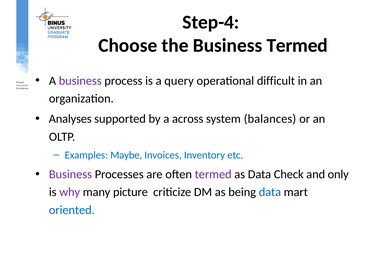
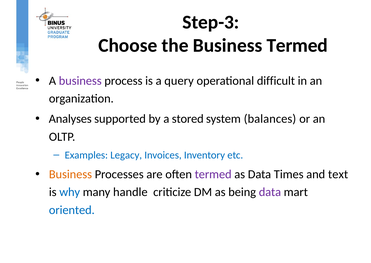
Step-4: Step-4 -> Step-3 (211, 22)
across: across -> stored (188, 119)
Maybe: Maybe -> Legacy (126, 155)
Business colour: purple -> orange (70, 174)
Check: Check -> Times (289, 174)
only: only -> text (338, 174)
why colour: purple -> blue (70, 192)
picture: picture -> handle (130, 192)
data colour: blue -> purple (270, 192)
